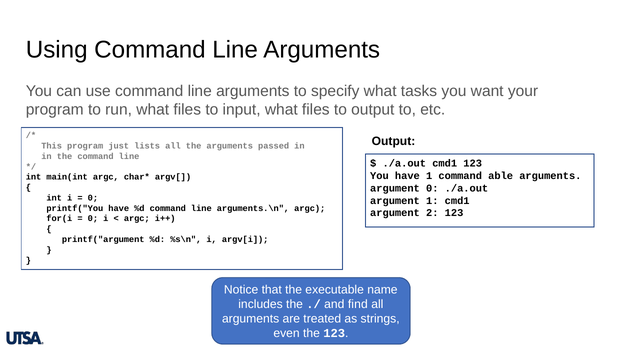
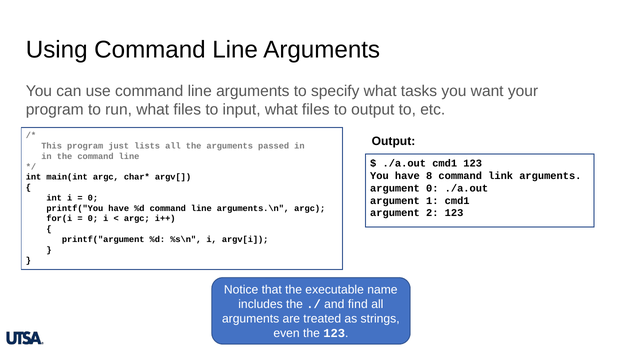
have 1: 1 -> 8 (429, 176)
able: able -> link (501, 176)
